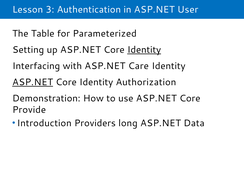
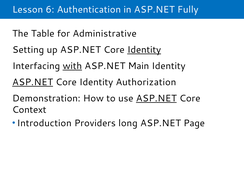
3: 3 -> 6 (50, 10)
User: User -> Fully (188, 10)
Parameterized: Parameterized -> Administrative (105, 34)
with underline: none -> present (72, 66)
Care: Care -> Main (138, 66)
ASP.NET underline: none -> present (156, 98)
Provide: Provide -> Context (29, 110)
Data: Data -> Page (194, 123)
